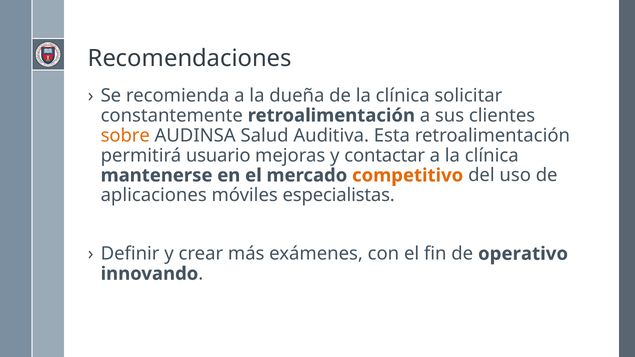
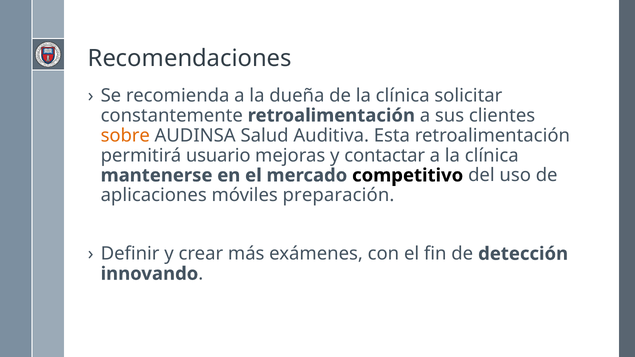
competitivo colour: orange -> black (408, 176)
especialistas: especialistas -> preparación (339, 195)
operativo: operativo -> detección (523, 254)
